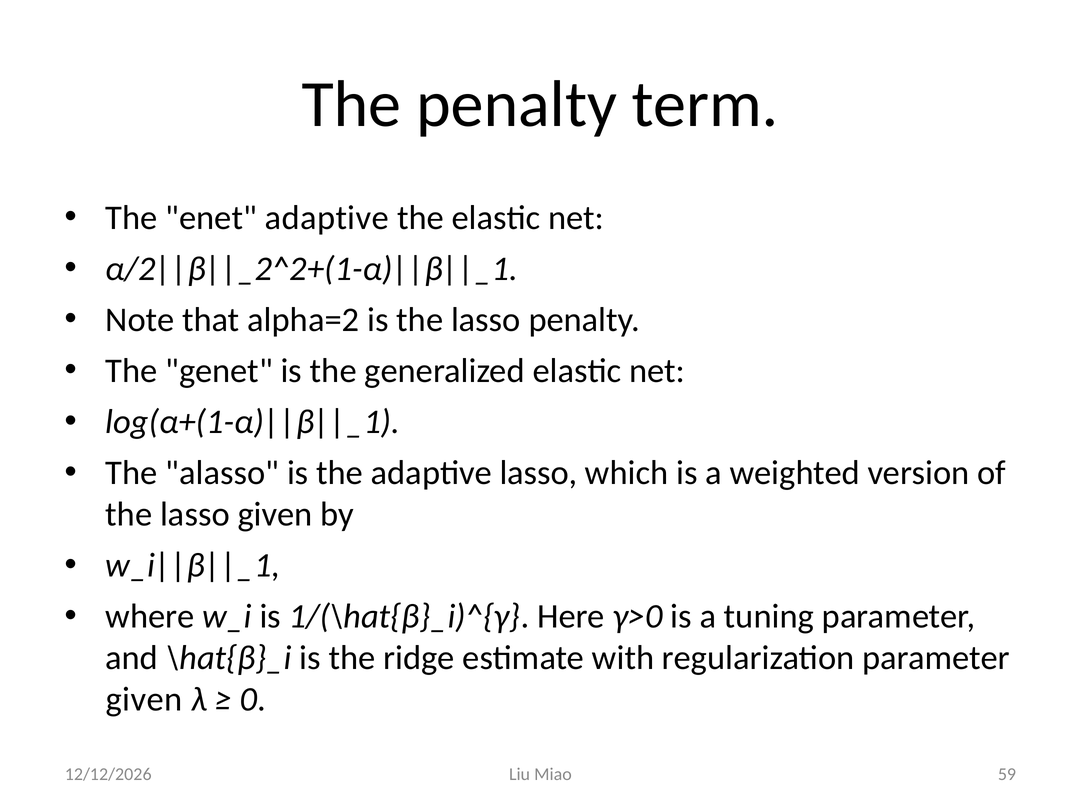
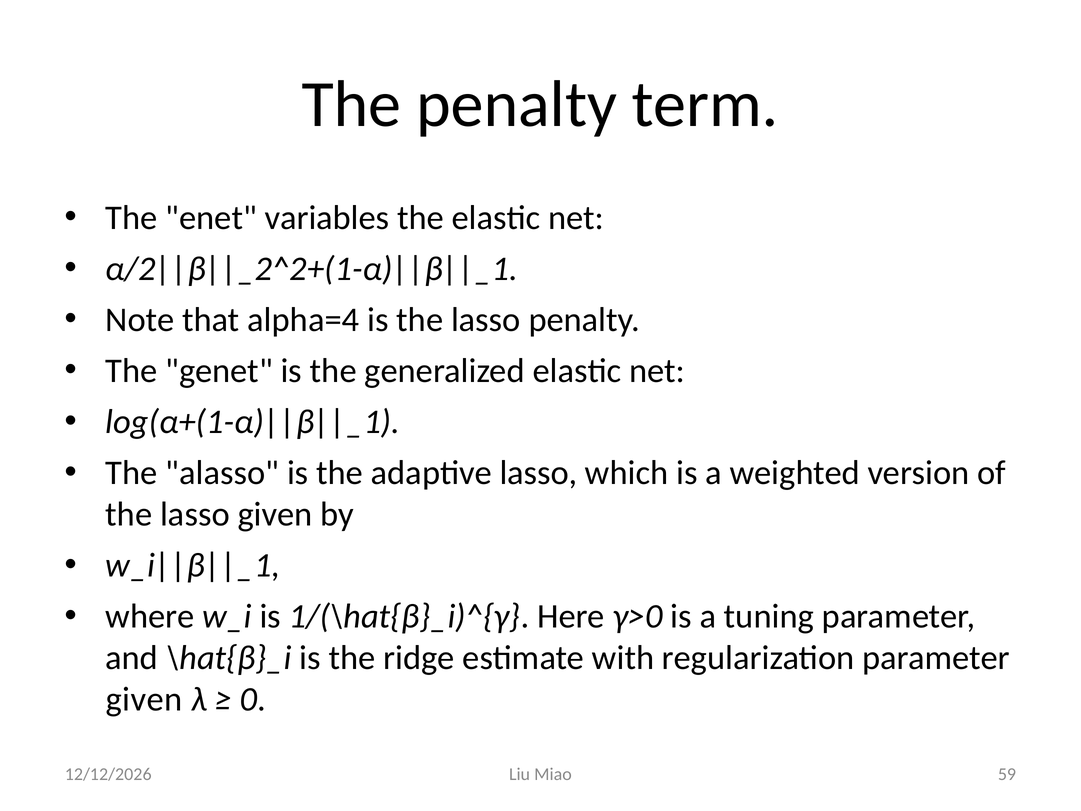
enet adaptive: adaptive -> variables (327, 218)
alpha=2: alpha=2 -> alpha=4 (303, 320)
